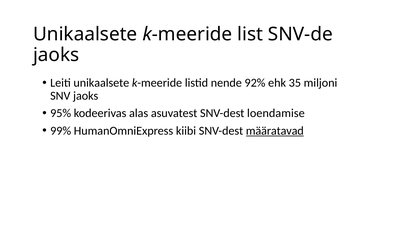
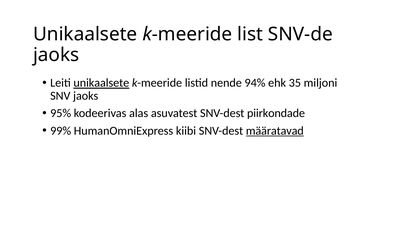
unikaalsete underline: none -> present (101, 83)
92%: 92% -> 94% (255, 83)
loendamise: loendamise -> piirkondade (276, 114)
